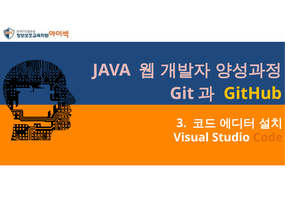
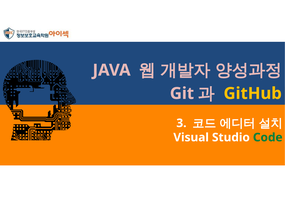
Code colour: orange -> green (268, 137)
